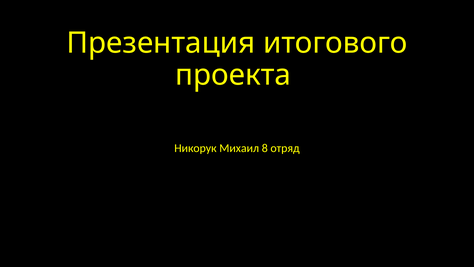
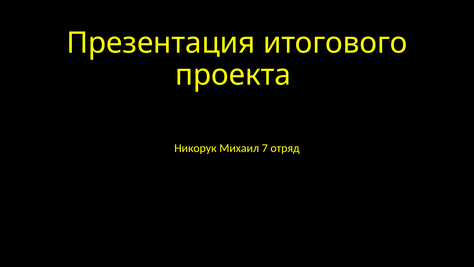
8: 8 -> 7 (265, 148)
